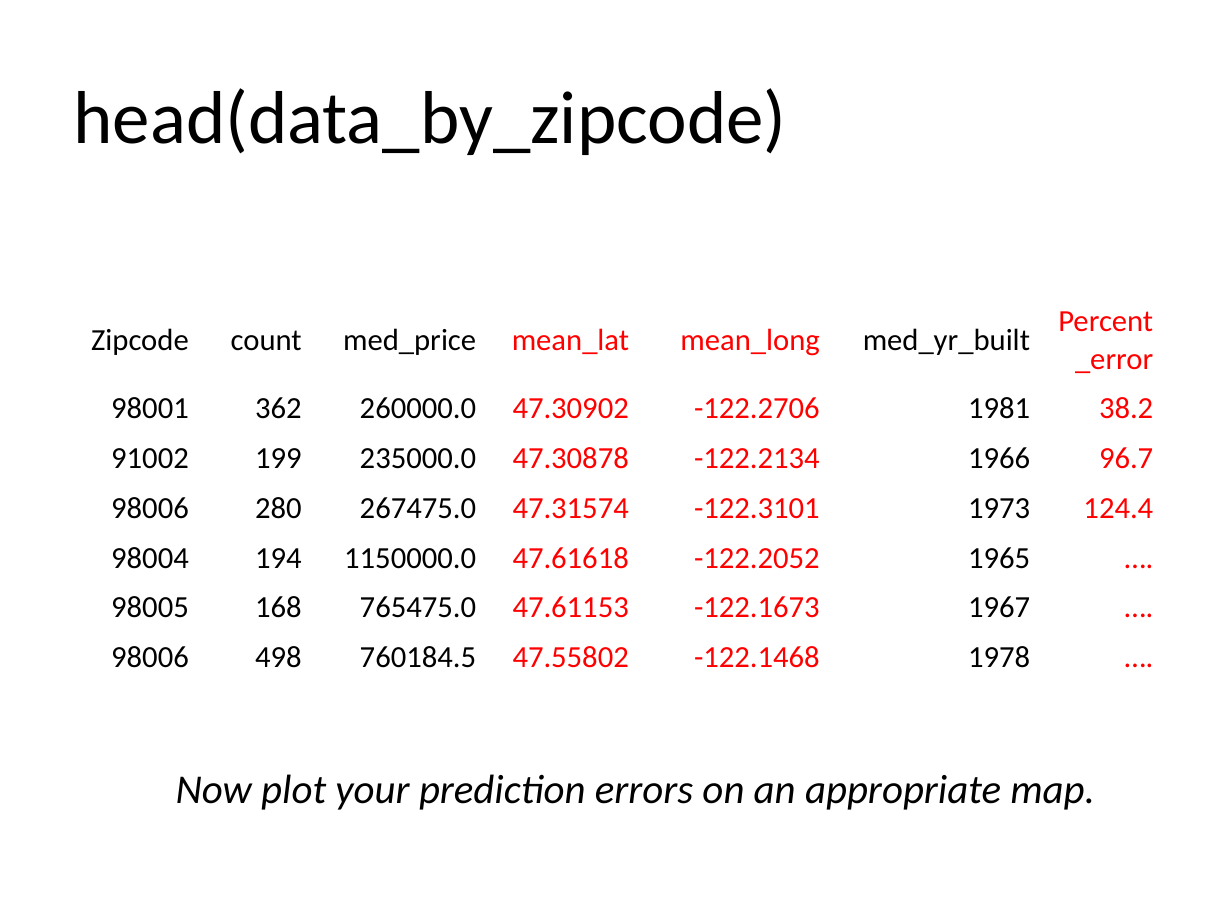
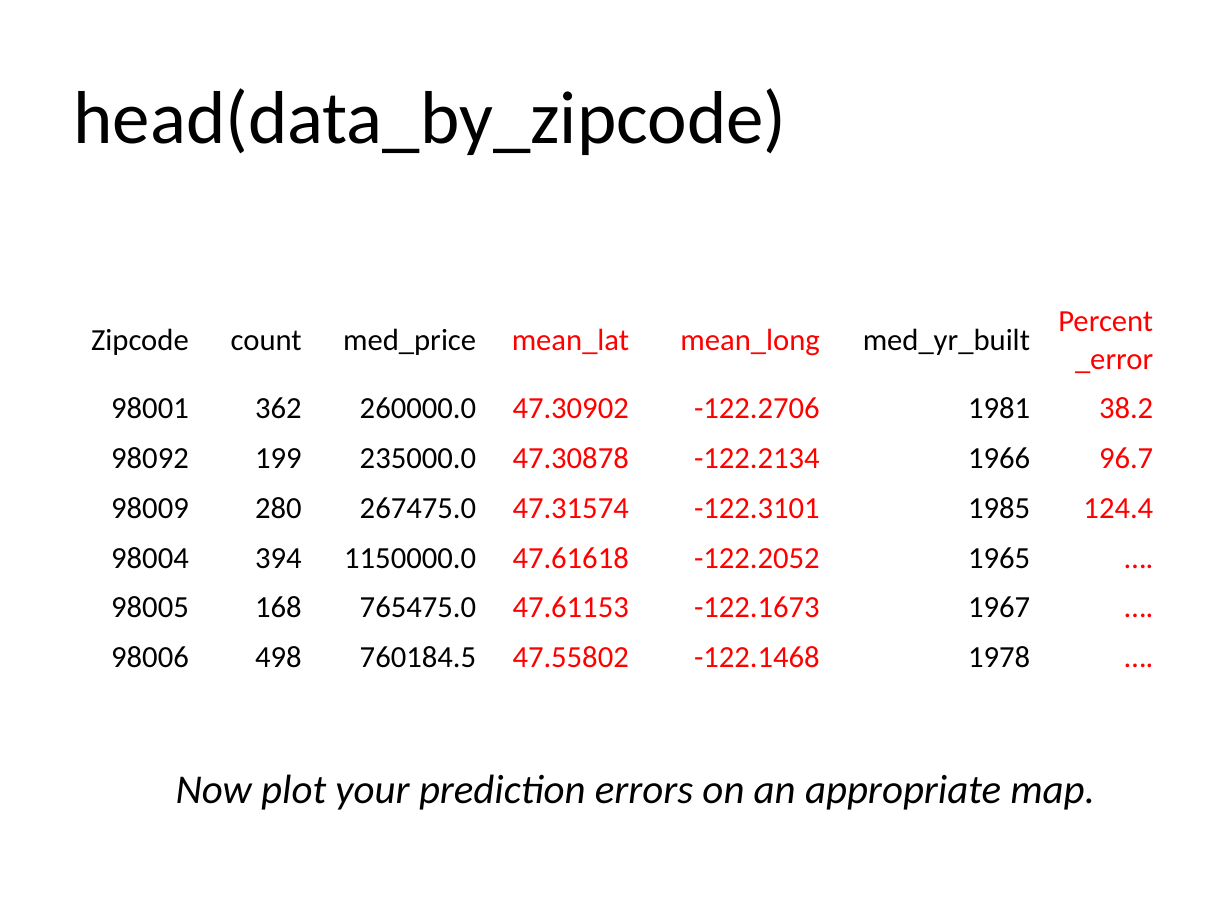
91002: 91002 -> 98092 (150, 459)
98006: 98006 -> 98009 (150, 508)
1973: 1973 -> 1985 (999, 508)
194: 194 -> 394 (278, 558)
